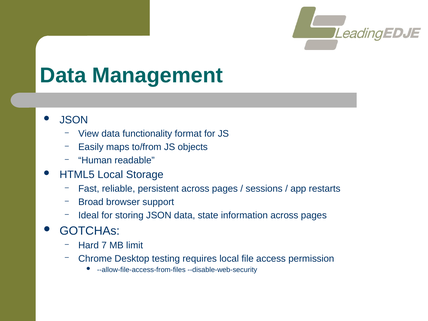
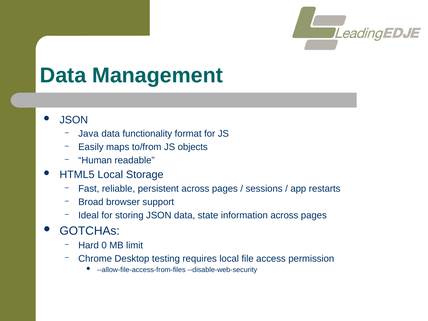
View: View -> Java (88, 134)
7: 7 -> 0 (104, 245)
